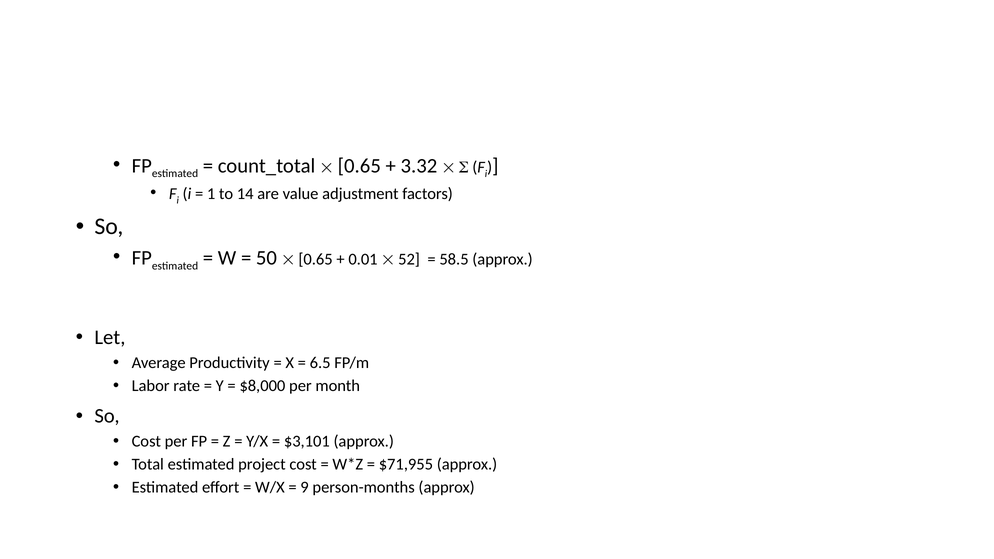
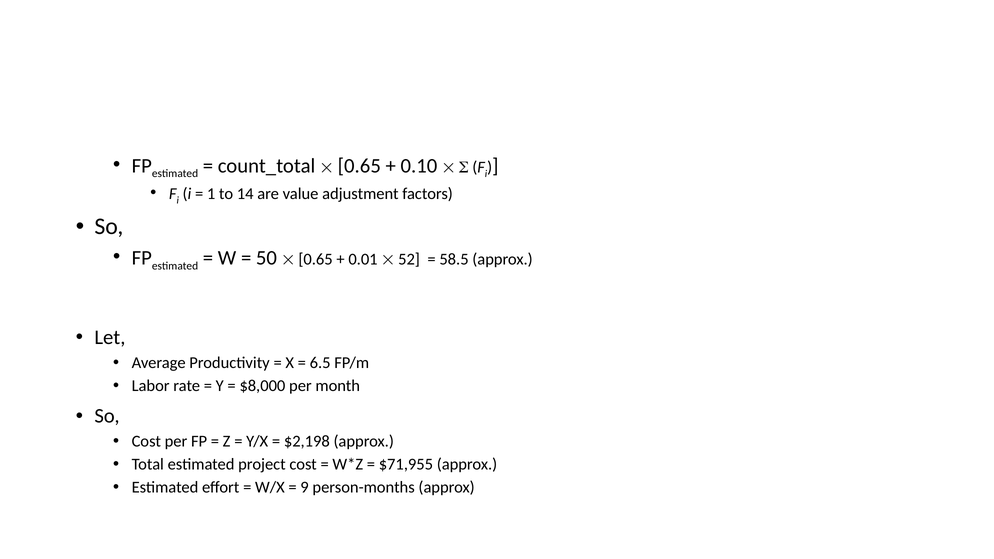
3.32: 3.32 -> 0.10 (419, 166)
$3,101: $3,101 -> $2,198 (307, 442)
